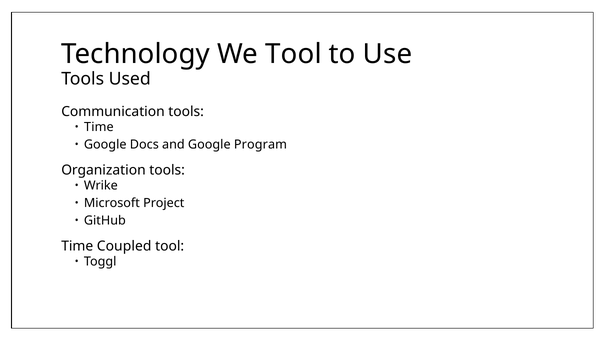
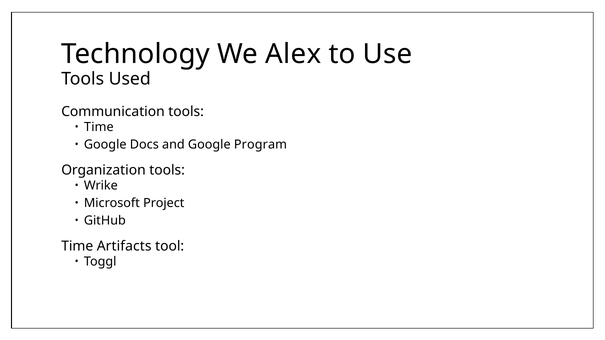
We Tool: Tool -> Alex (293, 54)
Coupled: Coupled -> Artifacts (124, 246)
